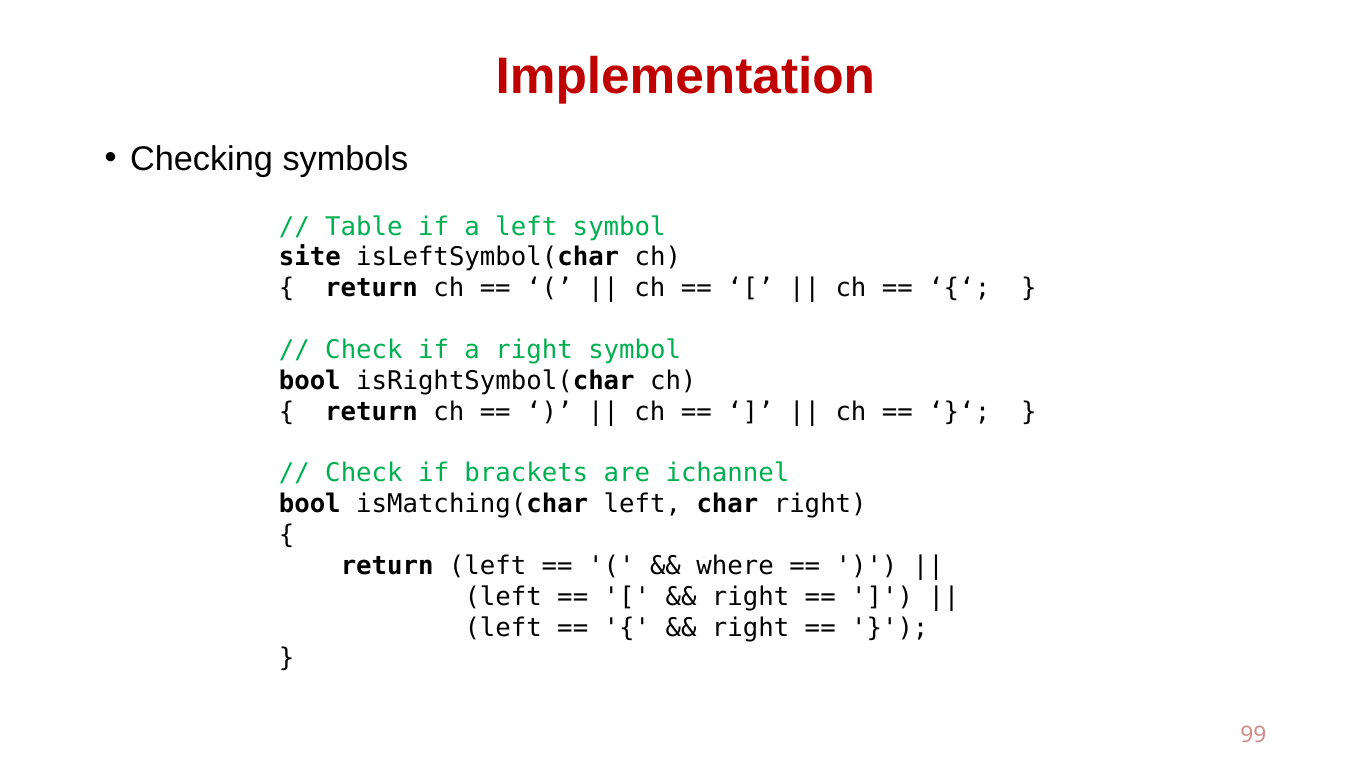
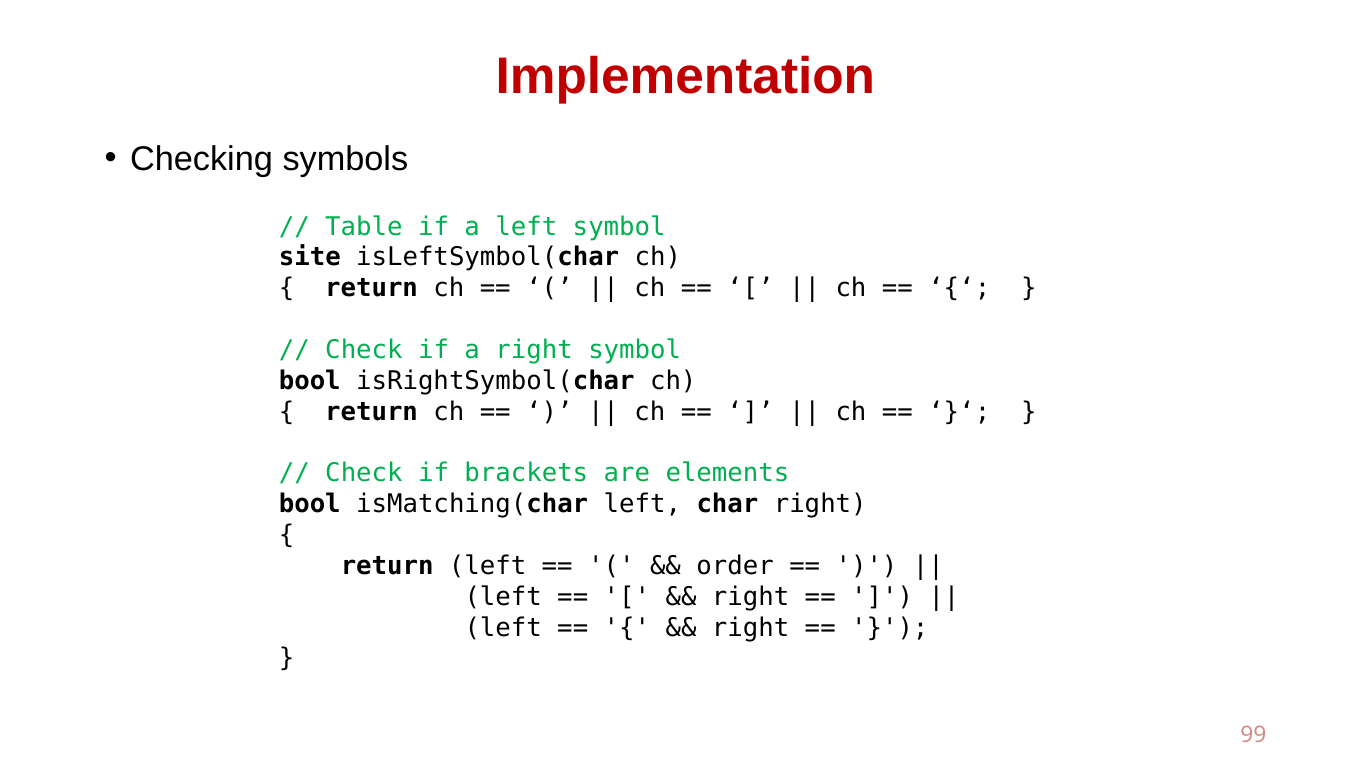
ichannel: ichannel -> elements (727, 473)
where: where -> order (735, 566)
